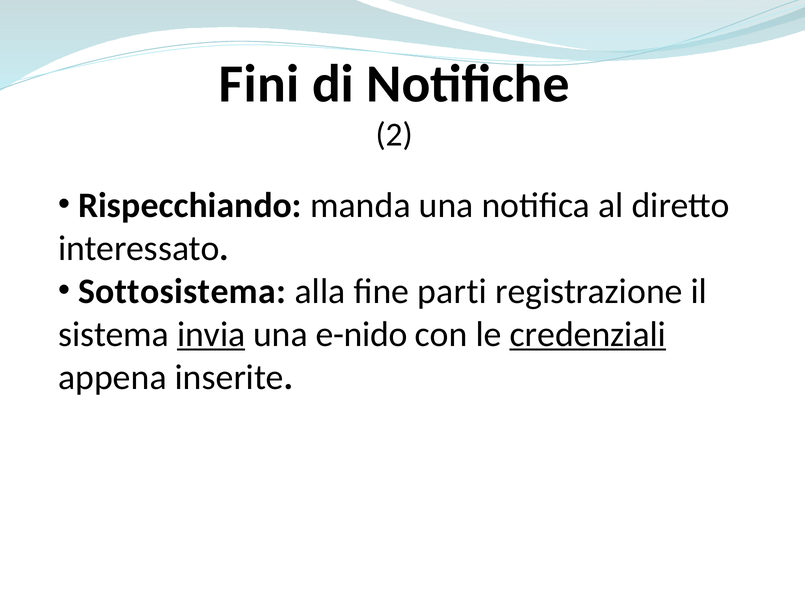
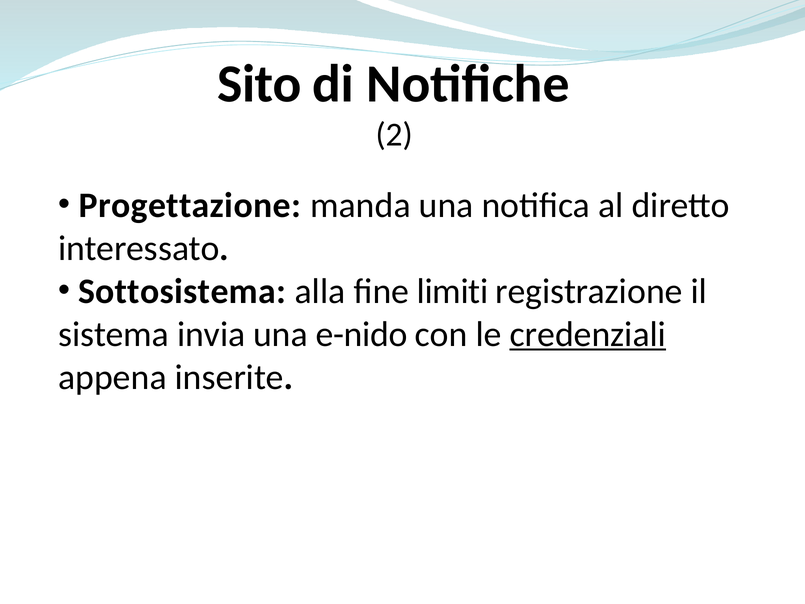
Fini: Fini -> Sito (260, 84)
Rispecchiando: Rispecchiando -> Progettazione (190, 205)
parti: parti -> limiti (452, 291)
invia underline: present -> none (211, 334)
